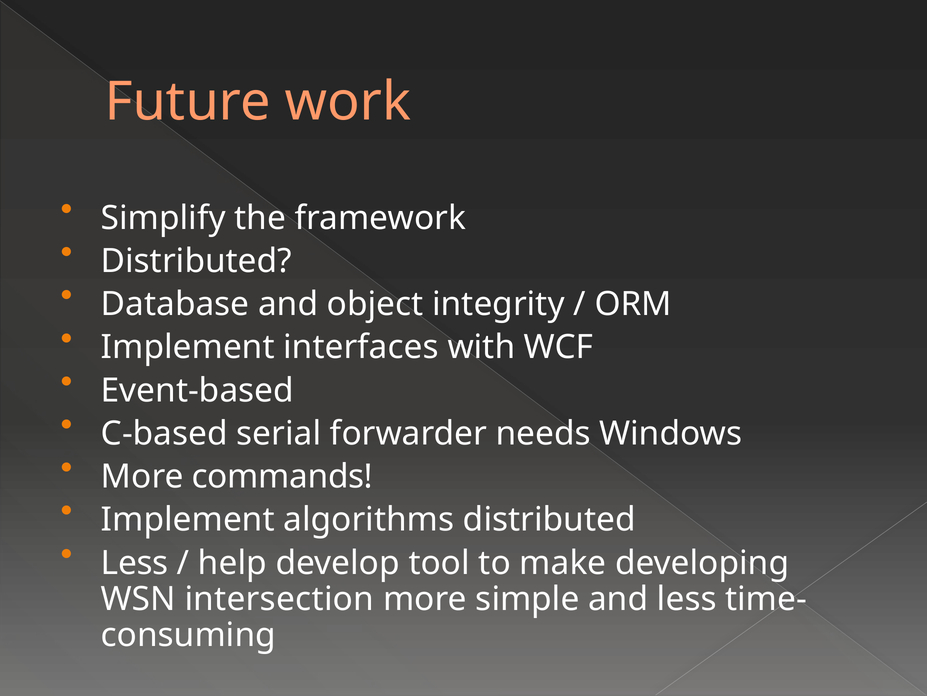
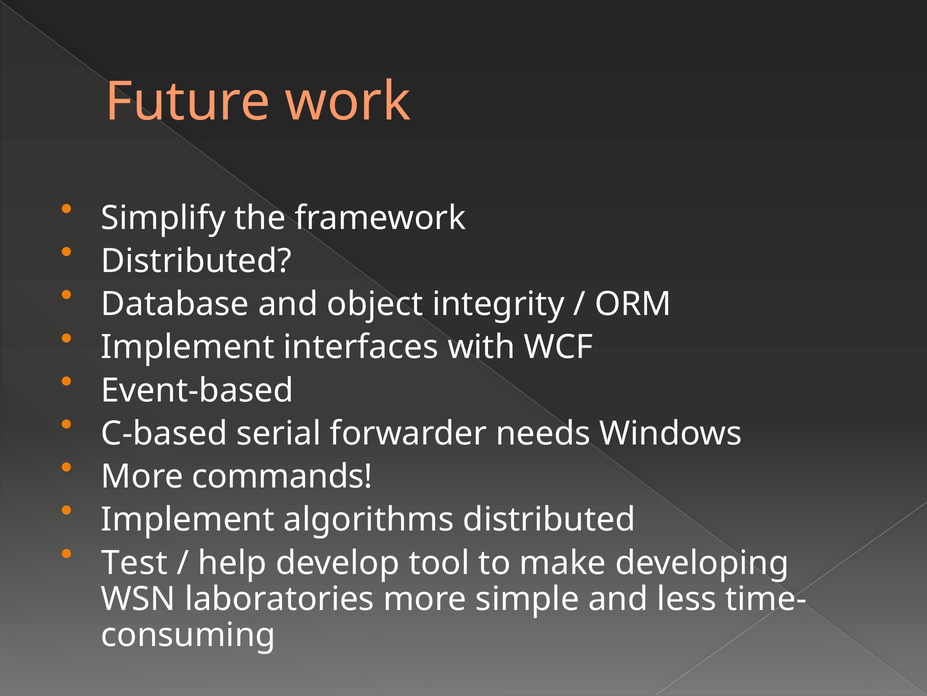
Less: Less -> Test (134, 562)
intersection: intersection -> laboratories (279, 599)
